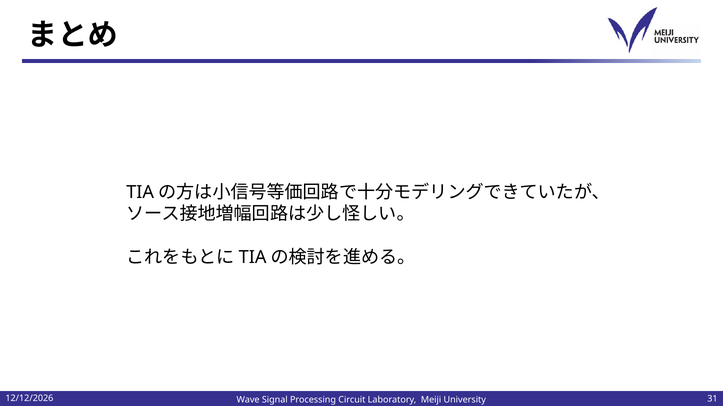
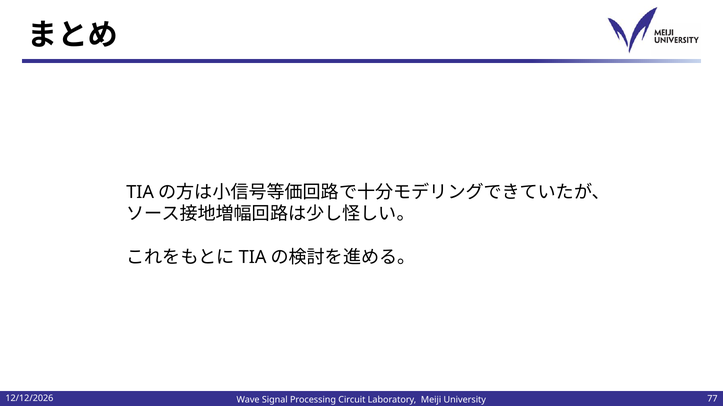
31: 31 -> 77 (712, 399)
